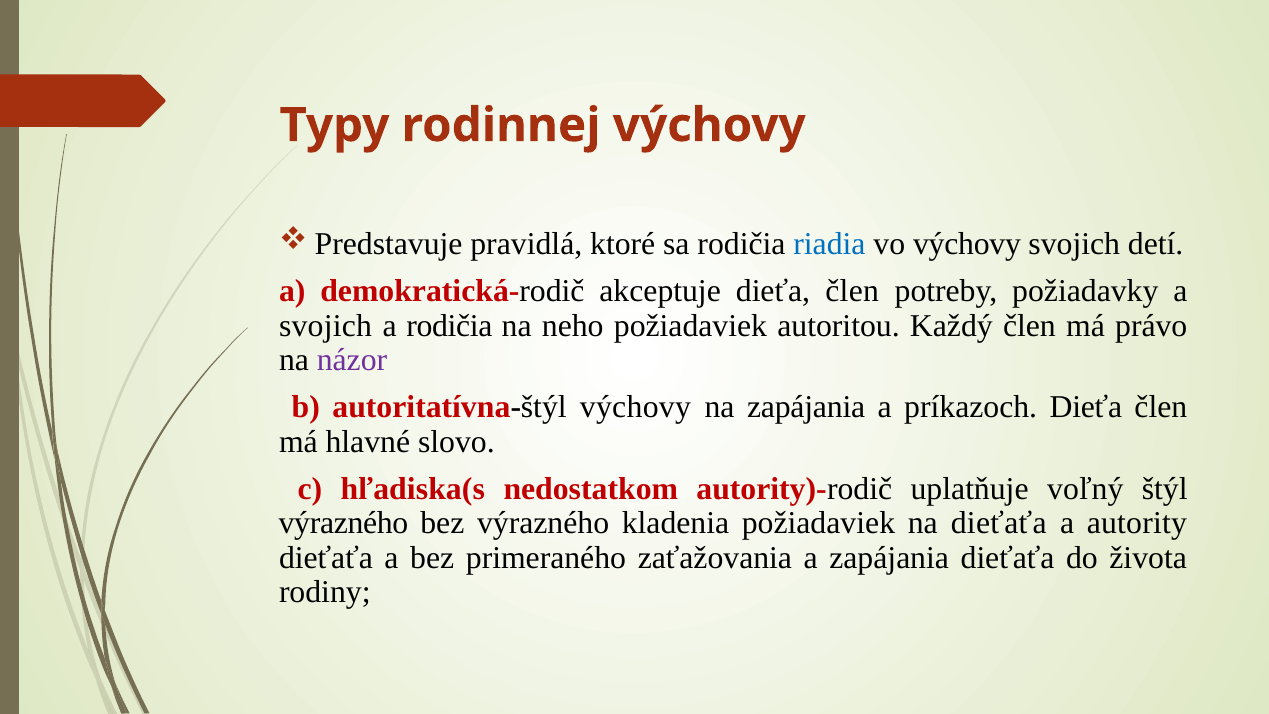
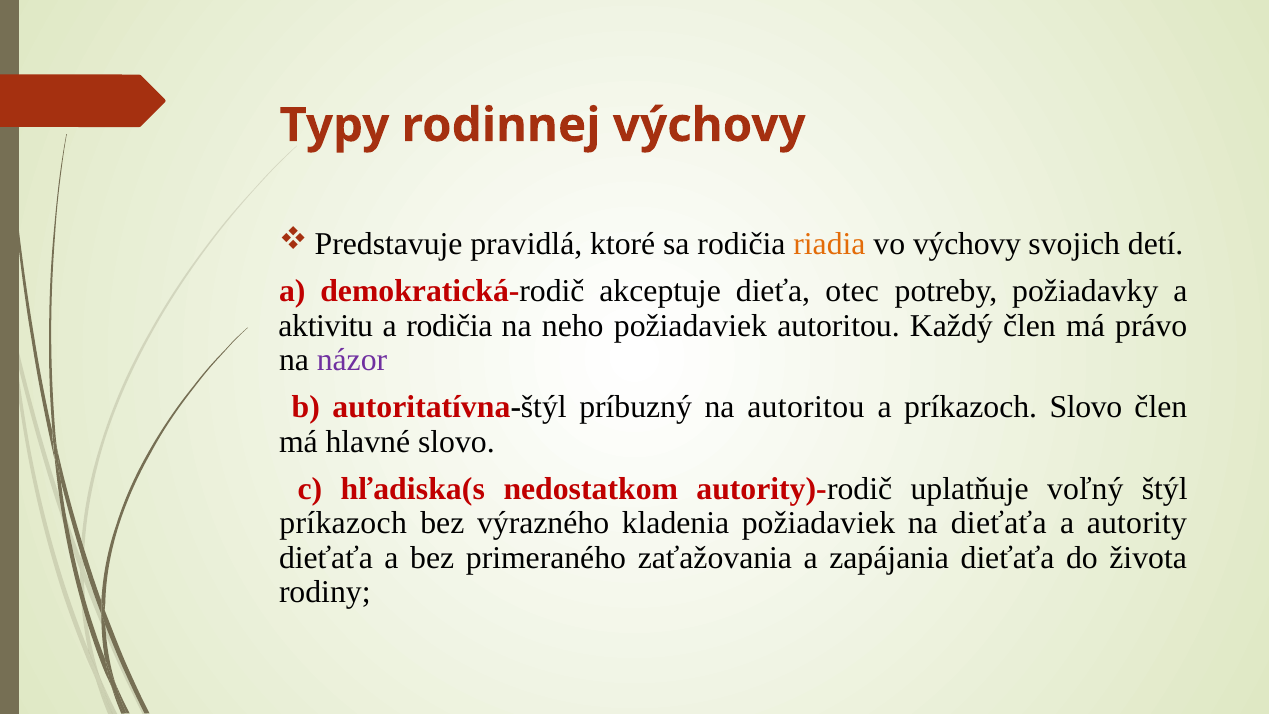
riadia colour: blue -> orange (829, 244)
akceptuje dieťa člen: člen -> otec (852, 291)
svojich: svojich -> aktivitu (326, 326)
autoritatívna-štýl výchovy: výchovy -> príbuzný (636, 407)
na zapájania: zapájania -> autoritou (806, 407)
príkazoch Dieťa: Dieťa -> Slovo (1086, 407)
výrazného: výrazného -> príkazoch (343, 523)
